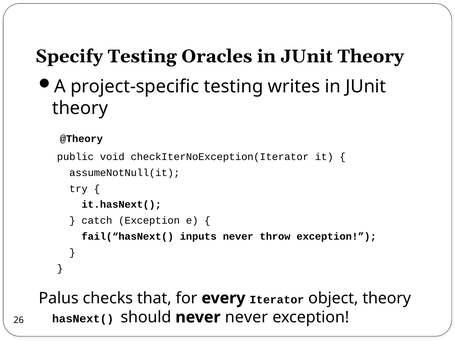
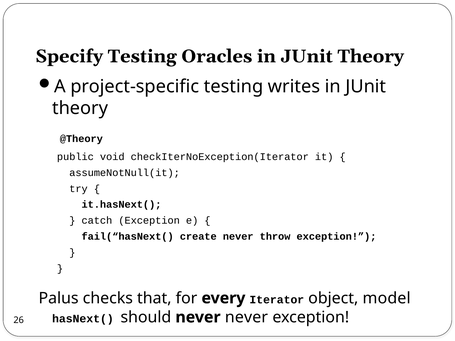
inputs: inputs -> create (198, 237)
object theory: theory -> model (387, 298)
